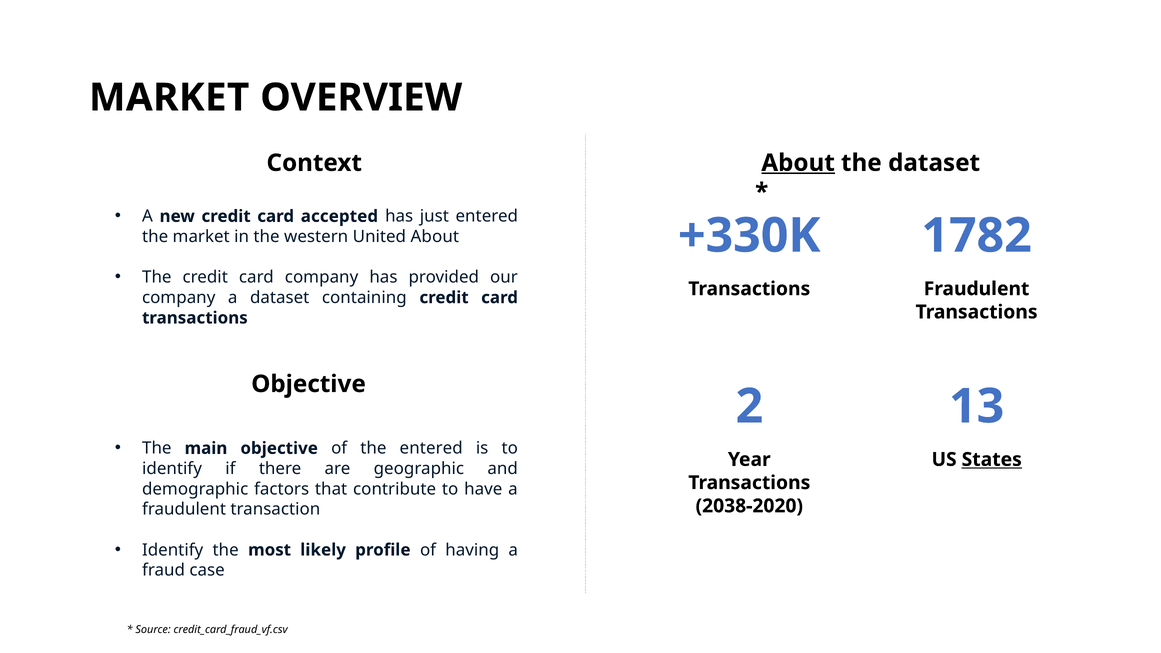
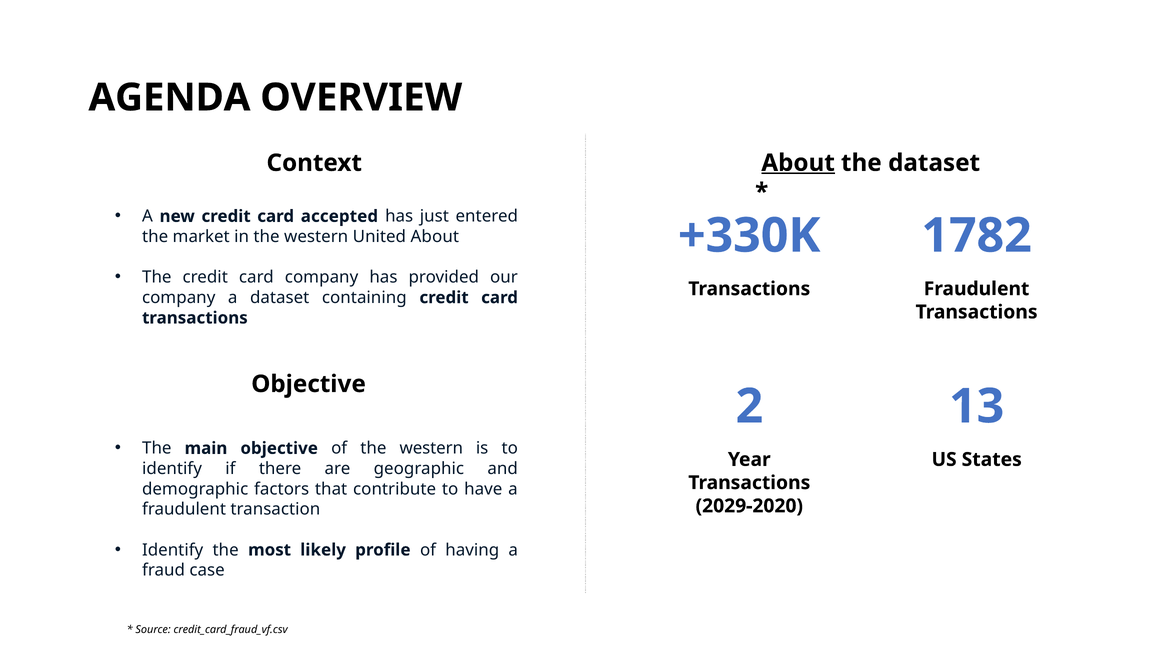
MARKET: MARKET -> AGENDA (169, 98)
of the entered: entered -> western (431, 448)
States underline: present -> none (992, 460)
2038-2020: 2038-2020 -> 2029-2020 (749, 506)
